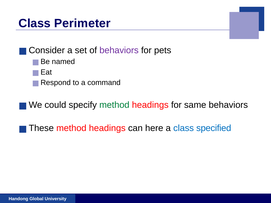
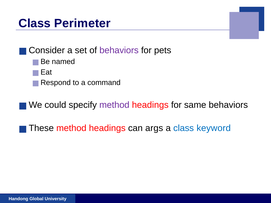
method colour: green -> purple (114, 105)
here: here -> args (154, 128)
specified: specified -> keyword (214, 128)
